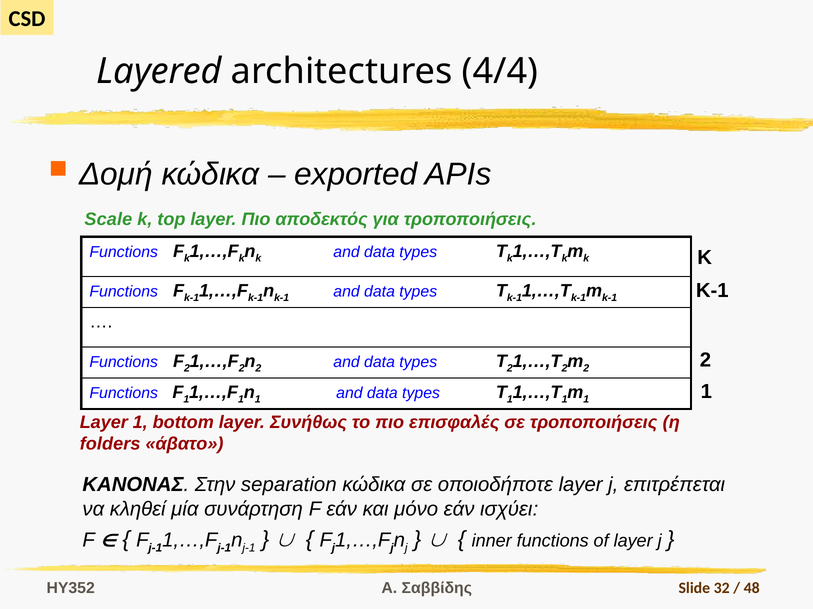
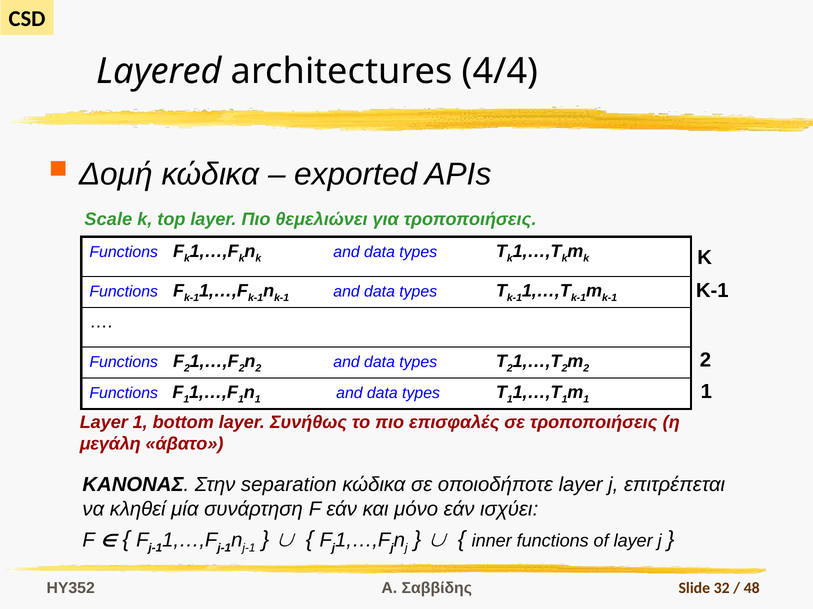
αποδεκτός: αποδεκτός -> θεμελιώνει (321, 219)
folders: folders -> μεγάλη (110, 444)
